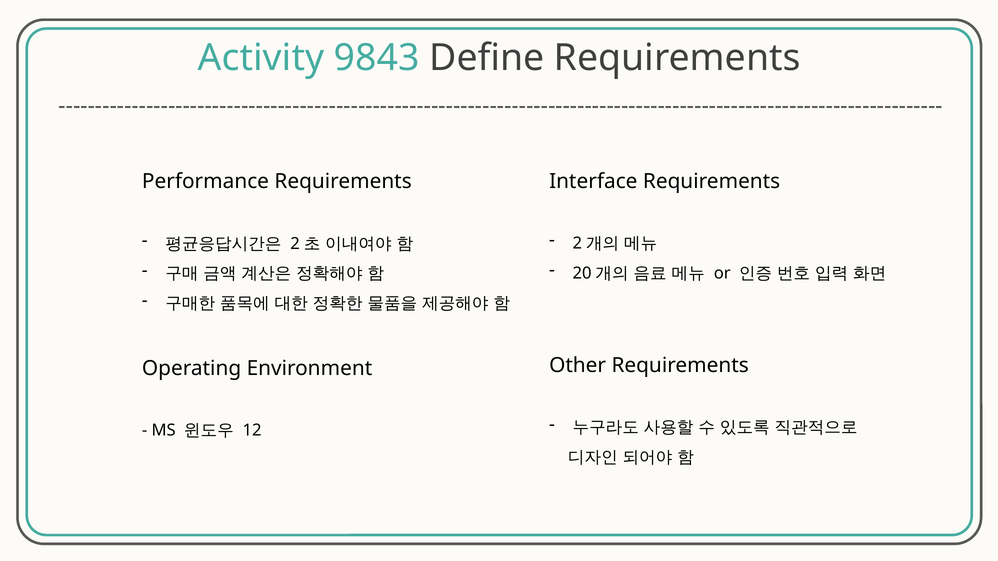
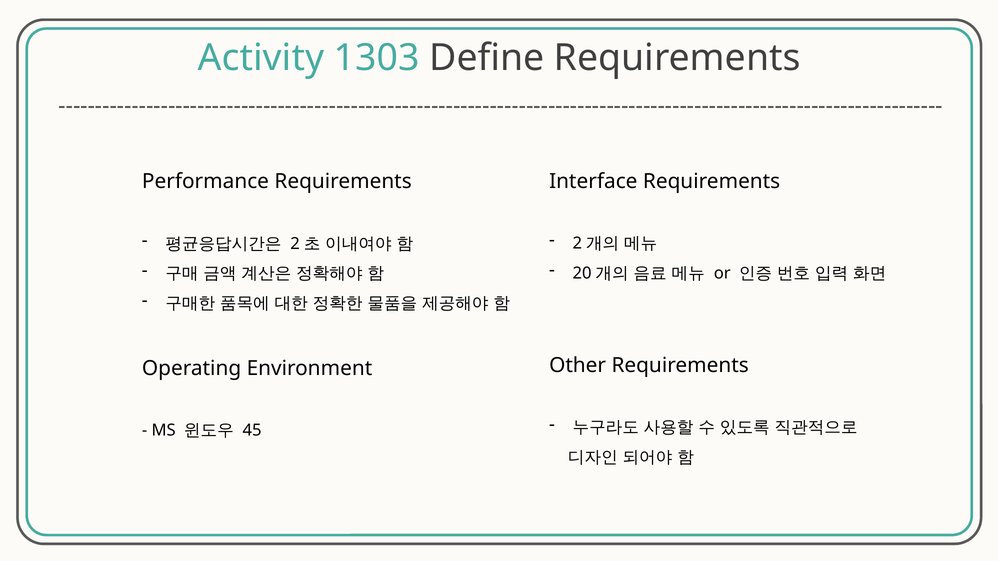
9843: 9843 -> 1303 (377, 58)
12: 12 -> 45 (252, 431)
